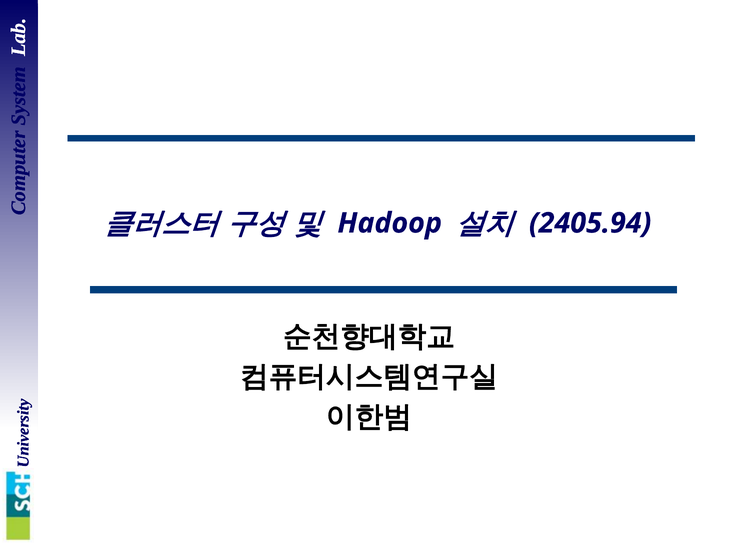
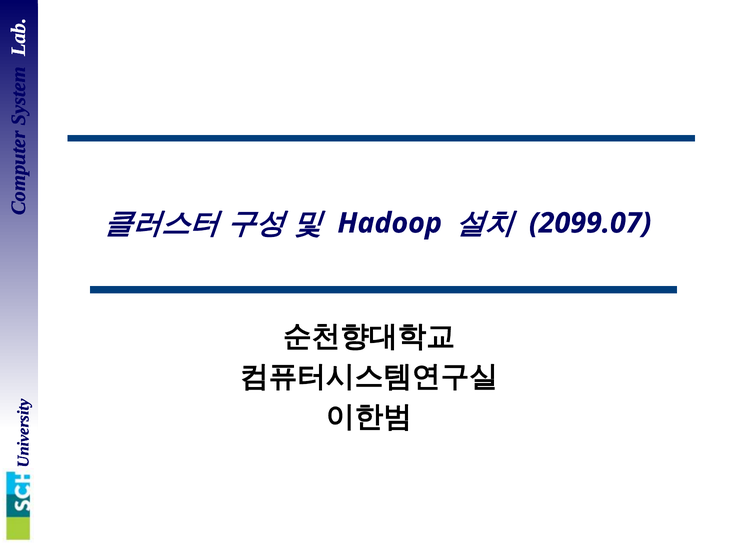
2405.94: 2405.94 -> 2099.07 (590, 223)
